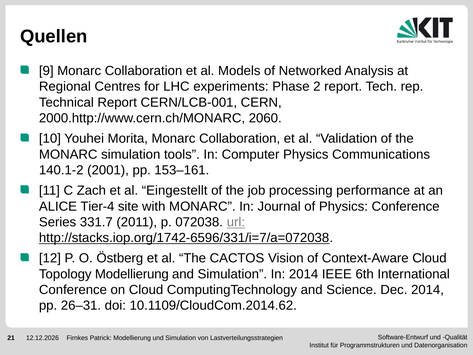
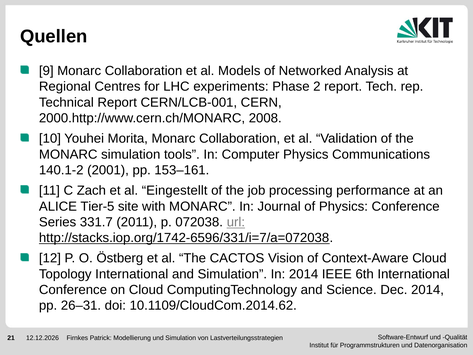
2060: 2060 -> 2008 (265, 118)
Tier-4: Tier-4 -> Tier-5 (97, 206)
Topology Modellierung: Modellierung -> International (132, 274)
